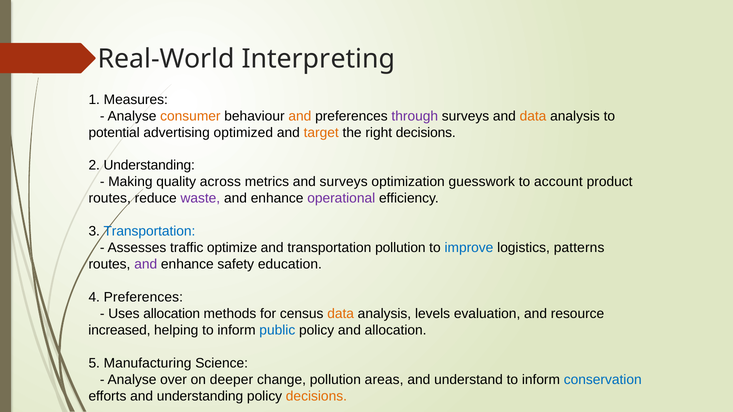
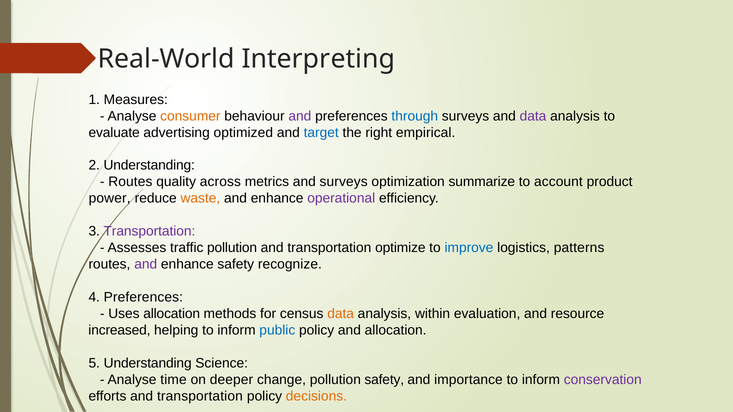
and colour: orange -> purple (300, 116)
through colour: purple -> blue (415, 116)
data colour: orange -> purple (533, 116)
potential: potential -> evaluate (114, 133)
target colour: orange -> blue (321, 133)
right decisions: decisions -> empirical (426, 133)
Making: Making -> Routes (130, 182)
guesswork: guesswork -> summarize (482, 182)
routes: routes -> power (110, 199)
waste colour: purple -> orange (200, 199)
Transportation colour: blue -> purple (149, 232)
traffic optimize: optimize -> pollution (232, 248)
transportation pollution: pollution -> optimize (400, 248)
education: education -> recognize (290, 265)
levels: levels -> within (433, 314)
5 Manufacturing: Manufacturing -> Understanding (148, 363)
over: over -> time (174, 380)
pollution areas: areas -> safety (384, 380)
understand: understand -> importance (468, 380)
conservation colour: blue -> purple (603, 380)
efforts and understanding: understanding -> transportation (200, 396)
